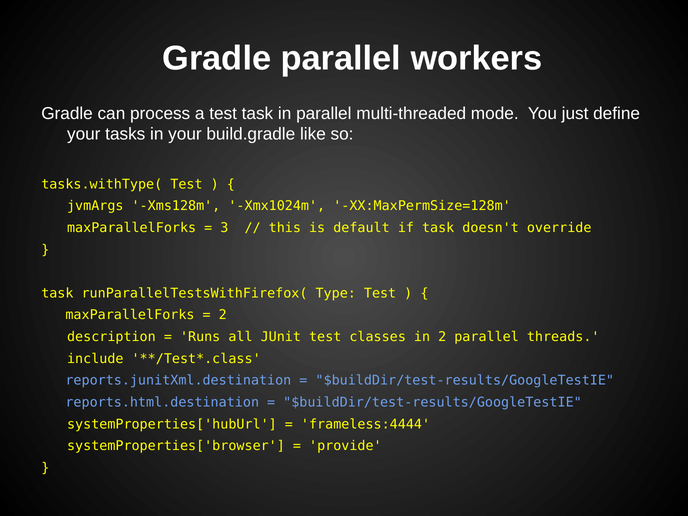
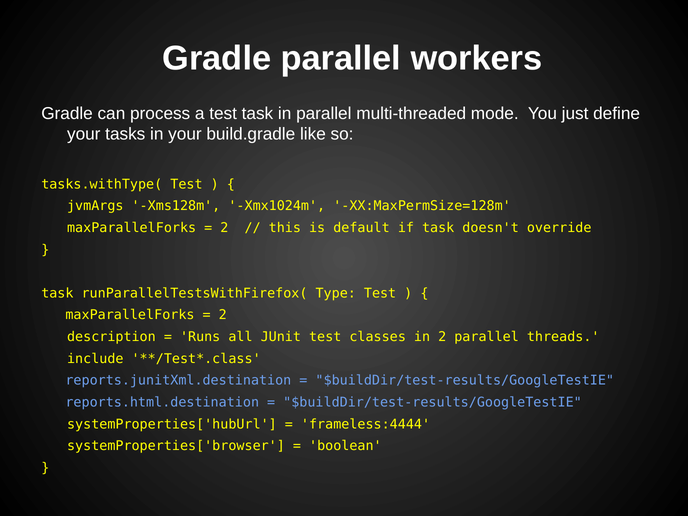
3: 3 -> 2 (224, 228)
provide: provide -> boolean (345, 446)
